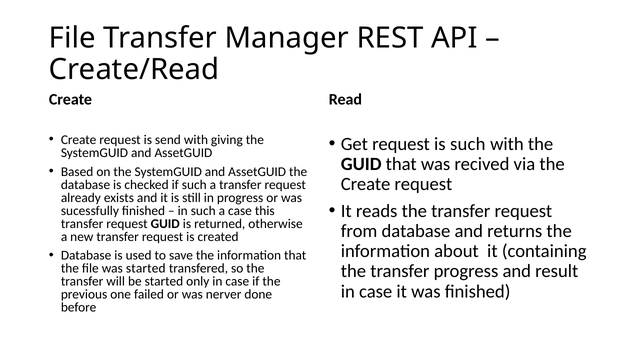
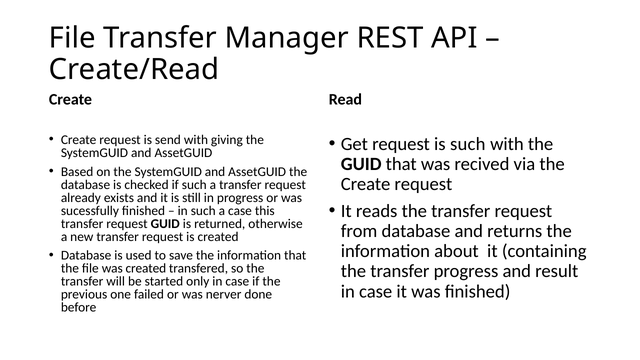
was started: started -> created (146, 269)
